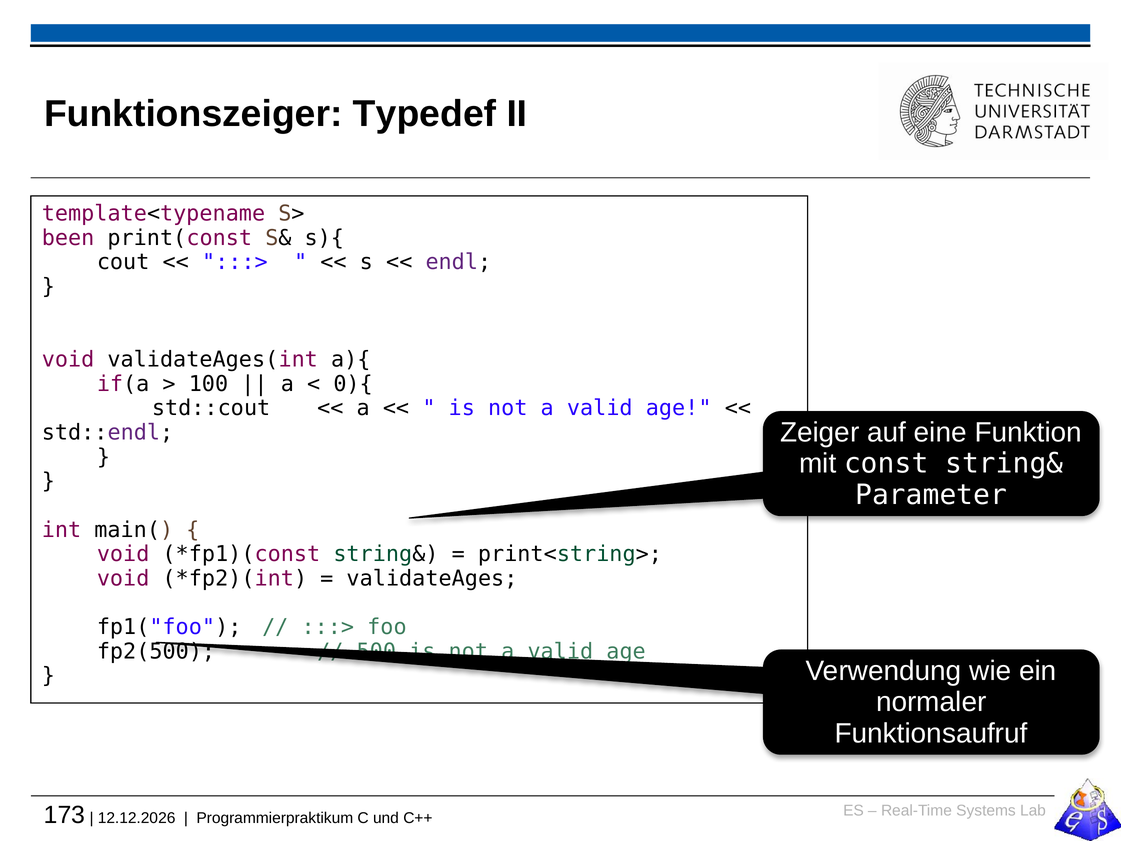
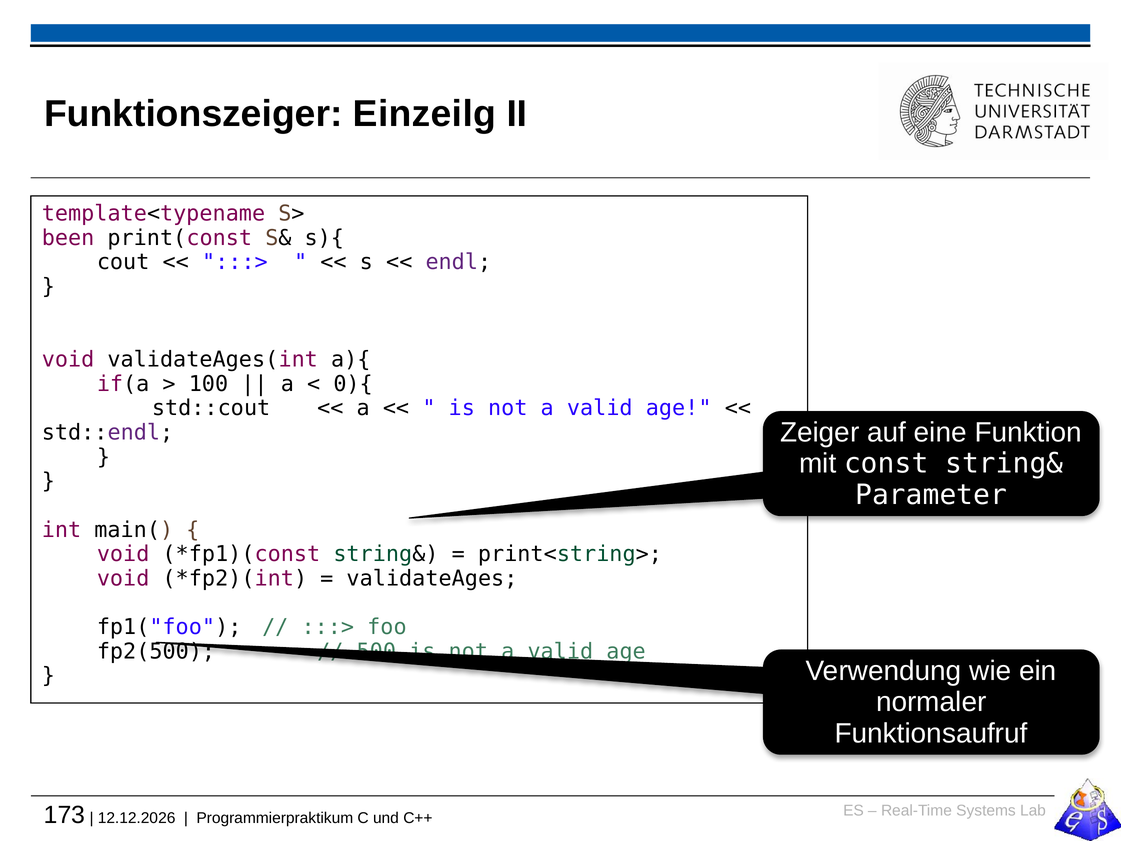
Typedef: Typedef -> Einzeilg (424, 114)
